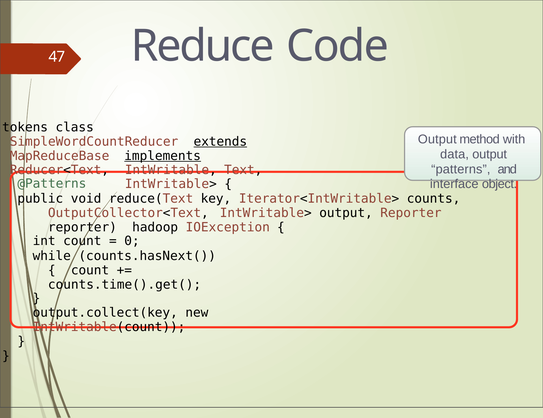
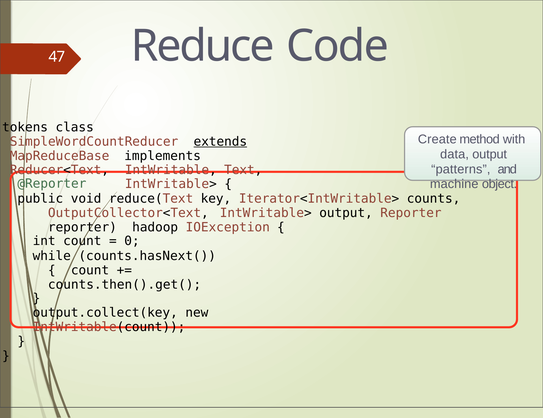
Output: Output -> Create (437, 139)
implements underline: present -> none (163, 156)
@Patterns: @Patterns -> @Reporter (52, 184)
interface: interface -> machine (454, 184)
counts.time().get(: counts.time().get( -> counts.then().get( (125, 285)
